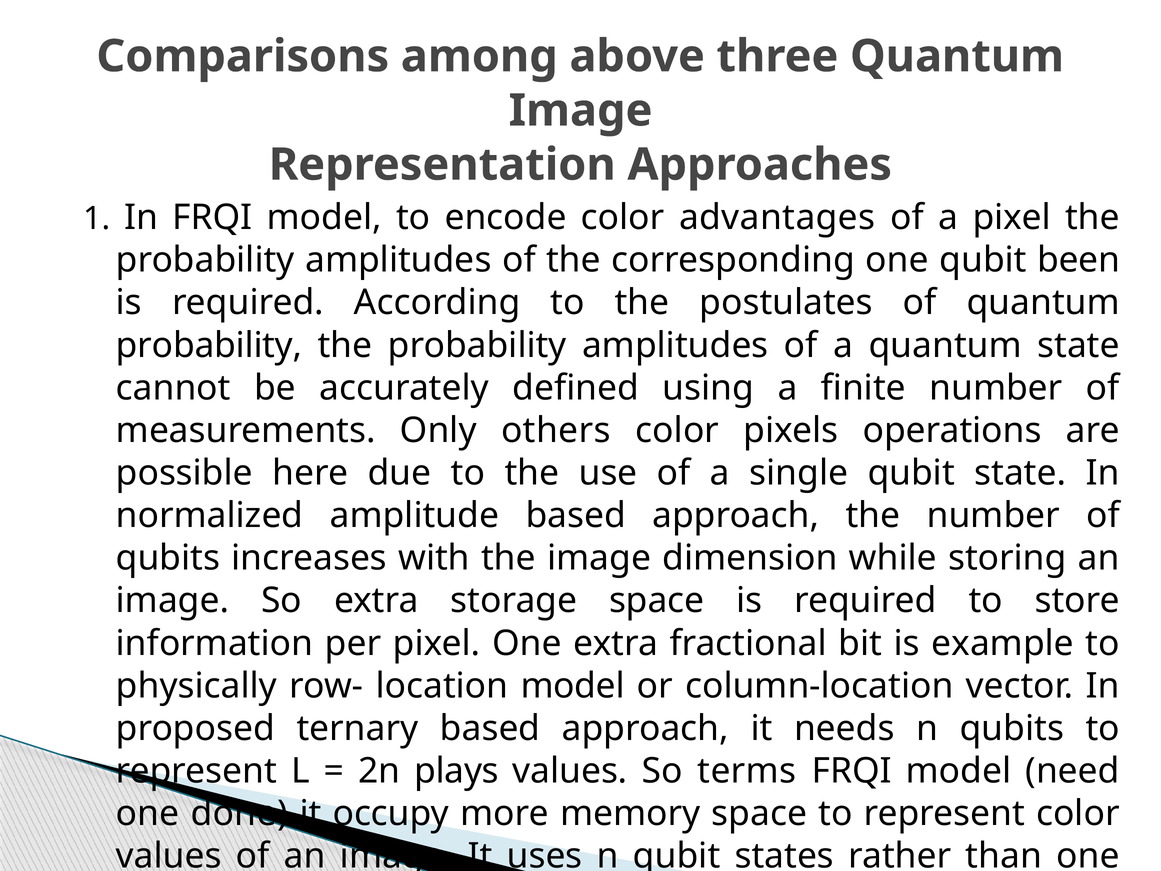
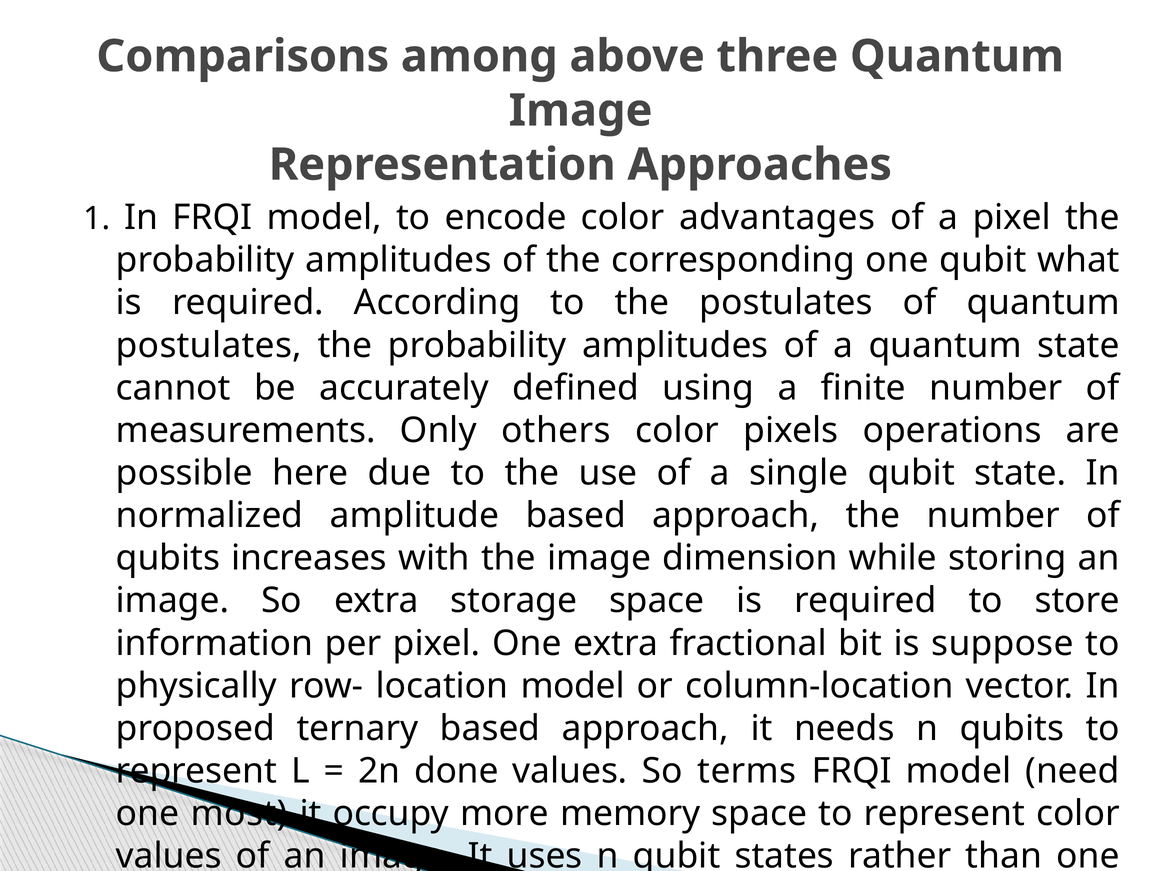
been: been -> what (1079, 260)
probability: probability -> postulates (209, 345)
example: example -> suppose (1003, 643)
plays: plays -> done (456, 771)
done: done -> most (239, 813)
